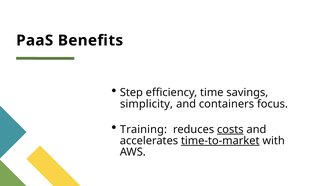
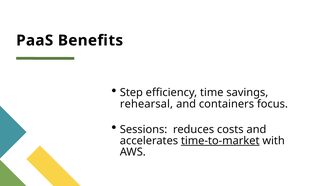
simplicity: simplicity -> rehearsal (146, 104)
Training: Training -> Sessions (144, 130)
costs underline: present -> none (230, 130)
